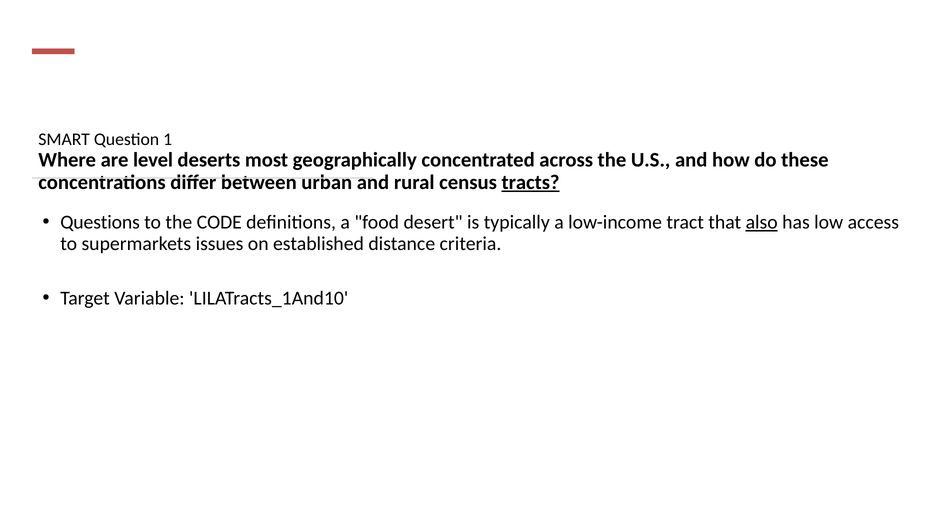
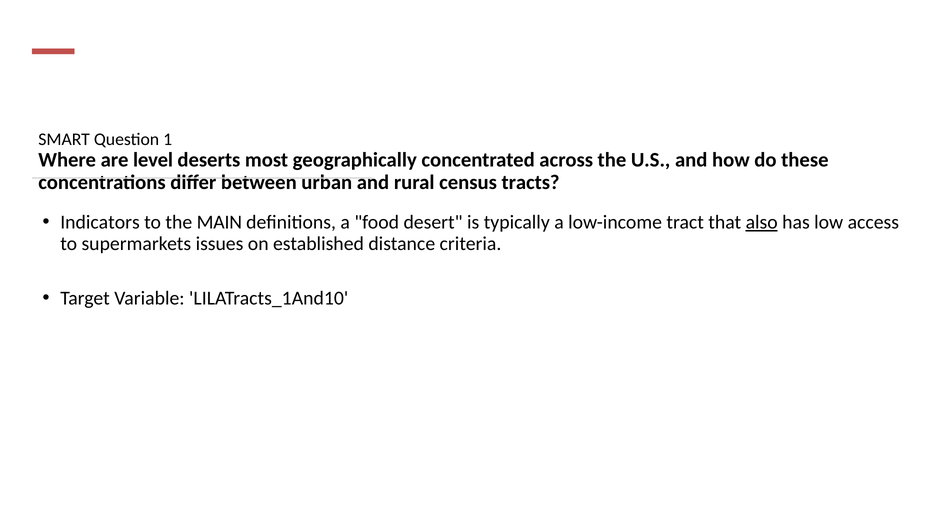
tracts underline: present -> none (531, 182)
Questions: Questions -> Indicators (100, 222)
CODE: CODE -> MAIN (219, 222)
